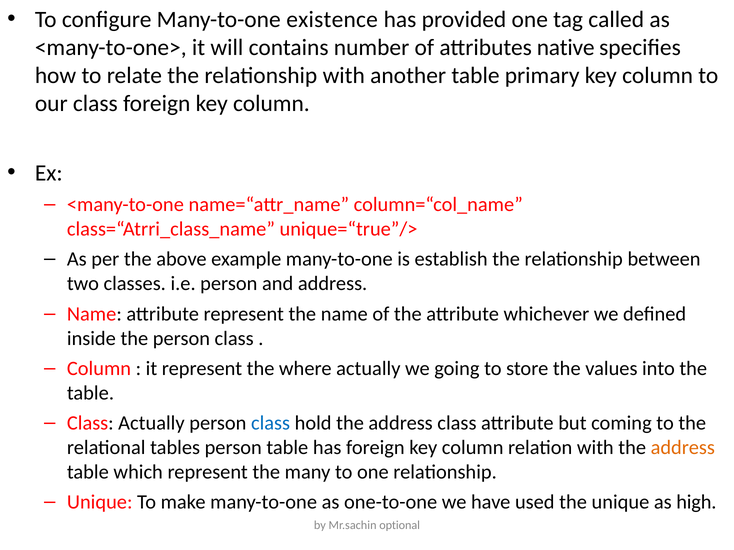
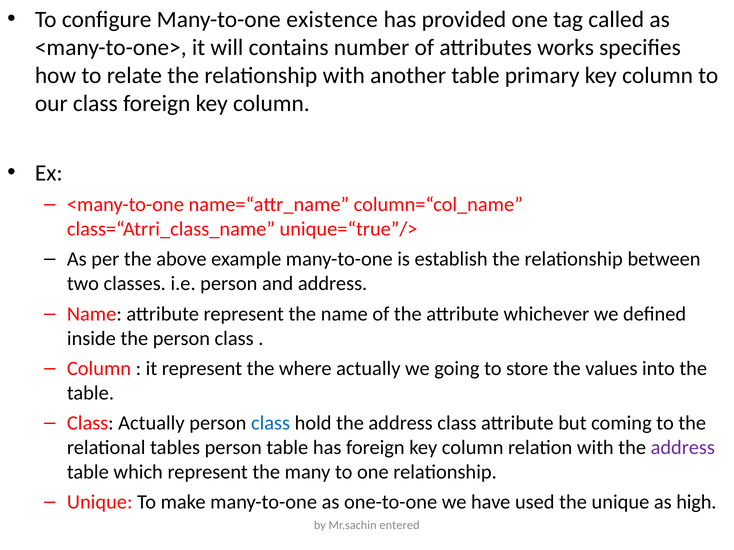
native: native -> works (566, 47)
address colour: orange -> purple (683, 448)
optional: optional -> entered (400, 526)
